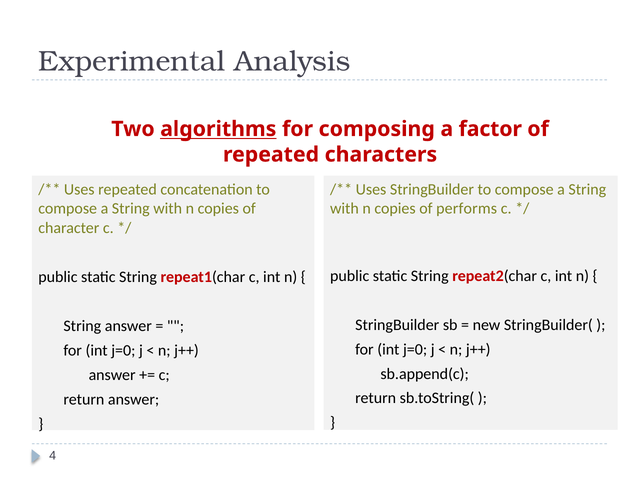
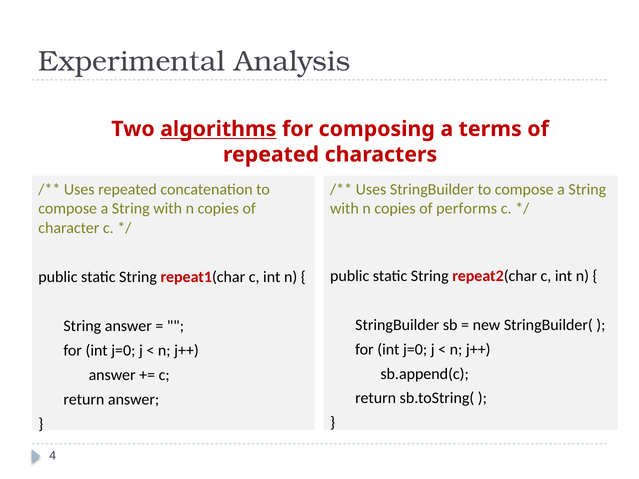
factor: factor -> terms (490, 129)
